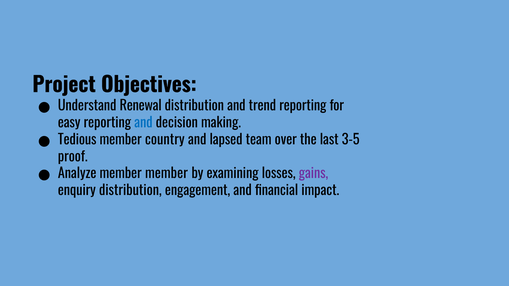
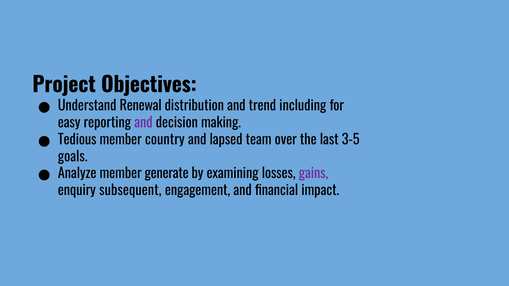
trend reporting: reporting -> including (303, 106)
and colour: blue -> purple (143, 123)
proof: proof -> goals (73, 157)
member member: member -> generate (167, 174)
enquiry distribution: distribution -> subsequent (130, 191)
